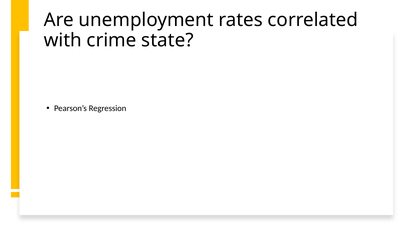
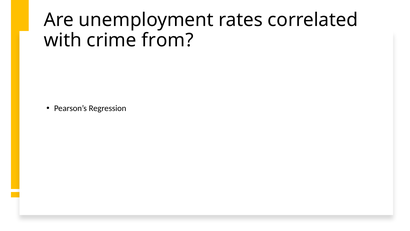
state: state -> from (167, 40)
